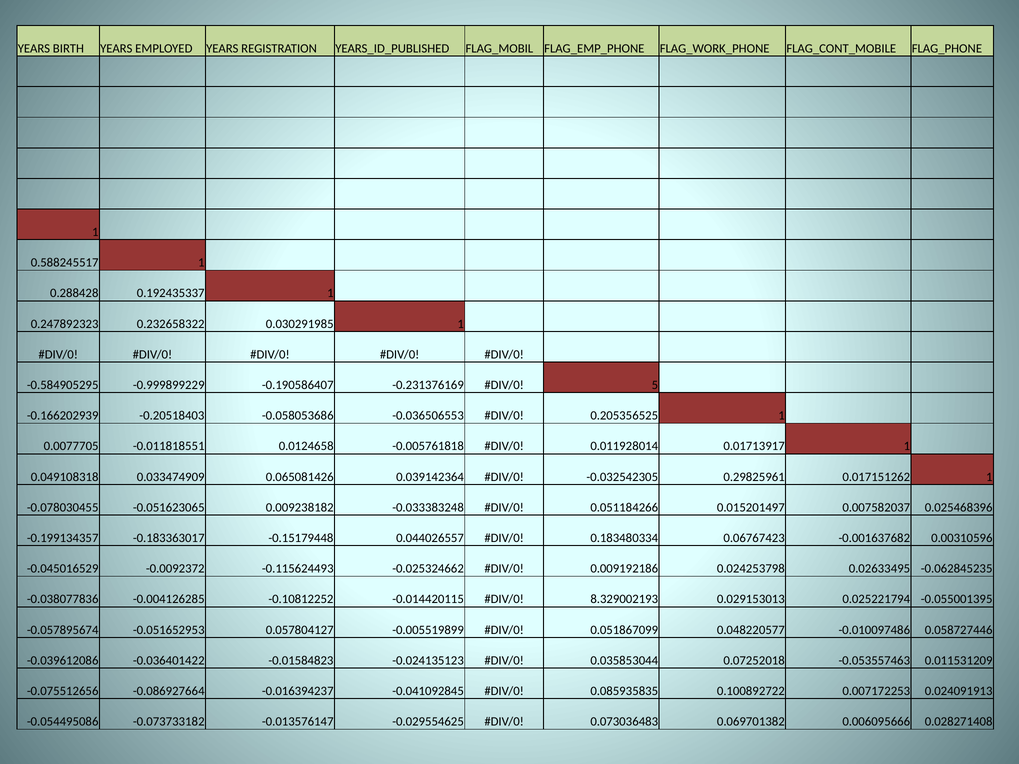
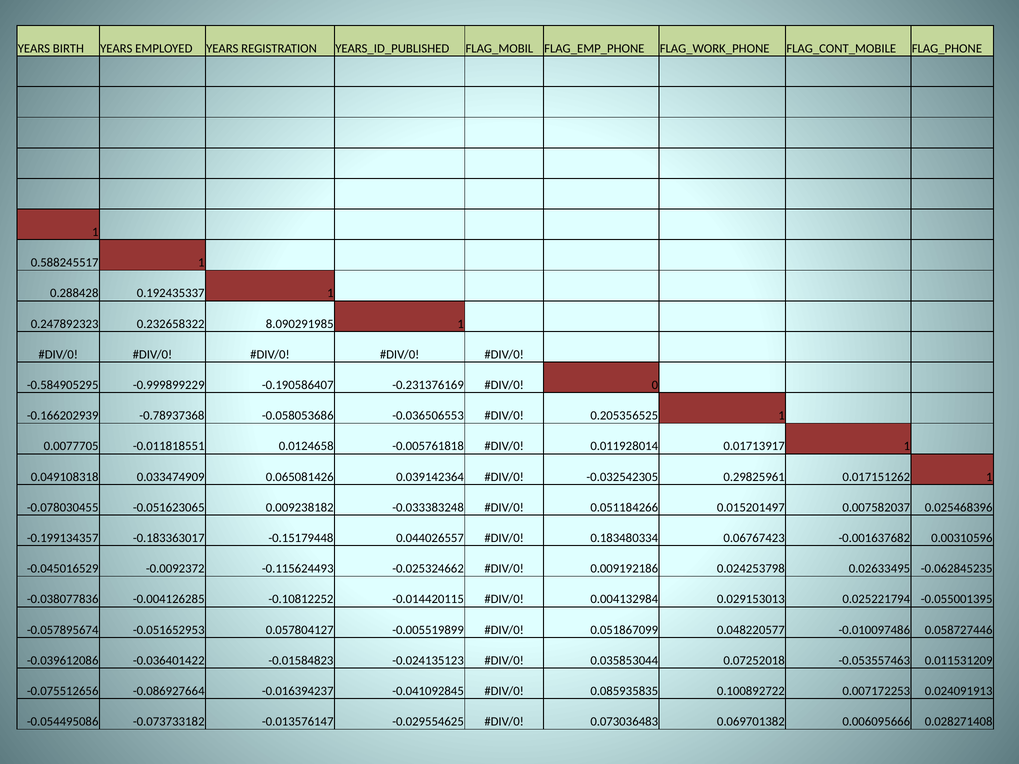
0.030291985: 0.030291985 -> 8.090291985 (300, 324)
5: 5 -> 0 (655, 385)
-0.20518403: -0.20518403 -> -0.78937368 (172, 416)
8.329002193: 8.329002193 -> 0.004132984 (624, 599)
